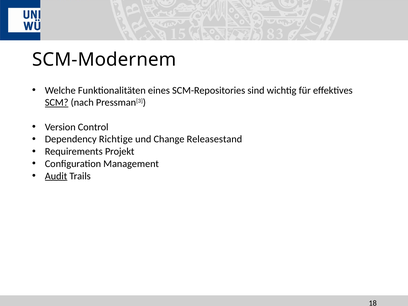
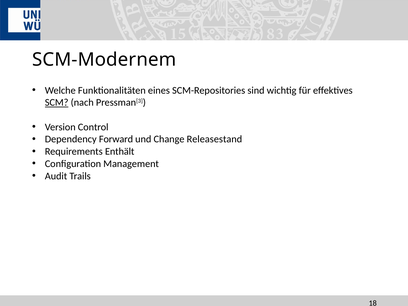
Richtige: Richtige -> Forward (116, 139)
Projekt: Projekt -> Enthält (120, 152)
Audit underline: present -> none (56, 176)
